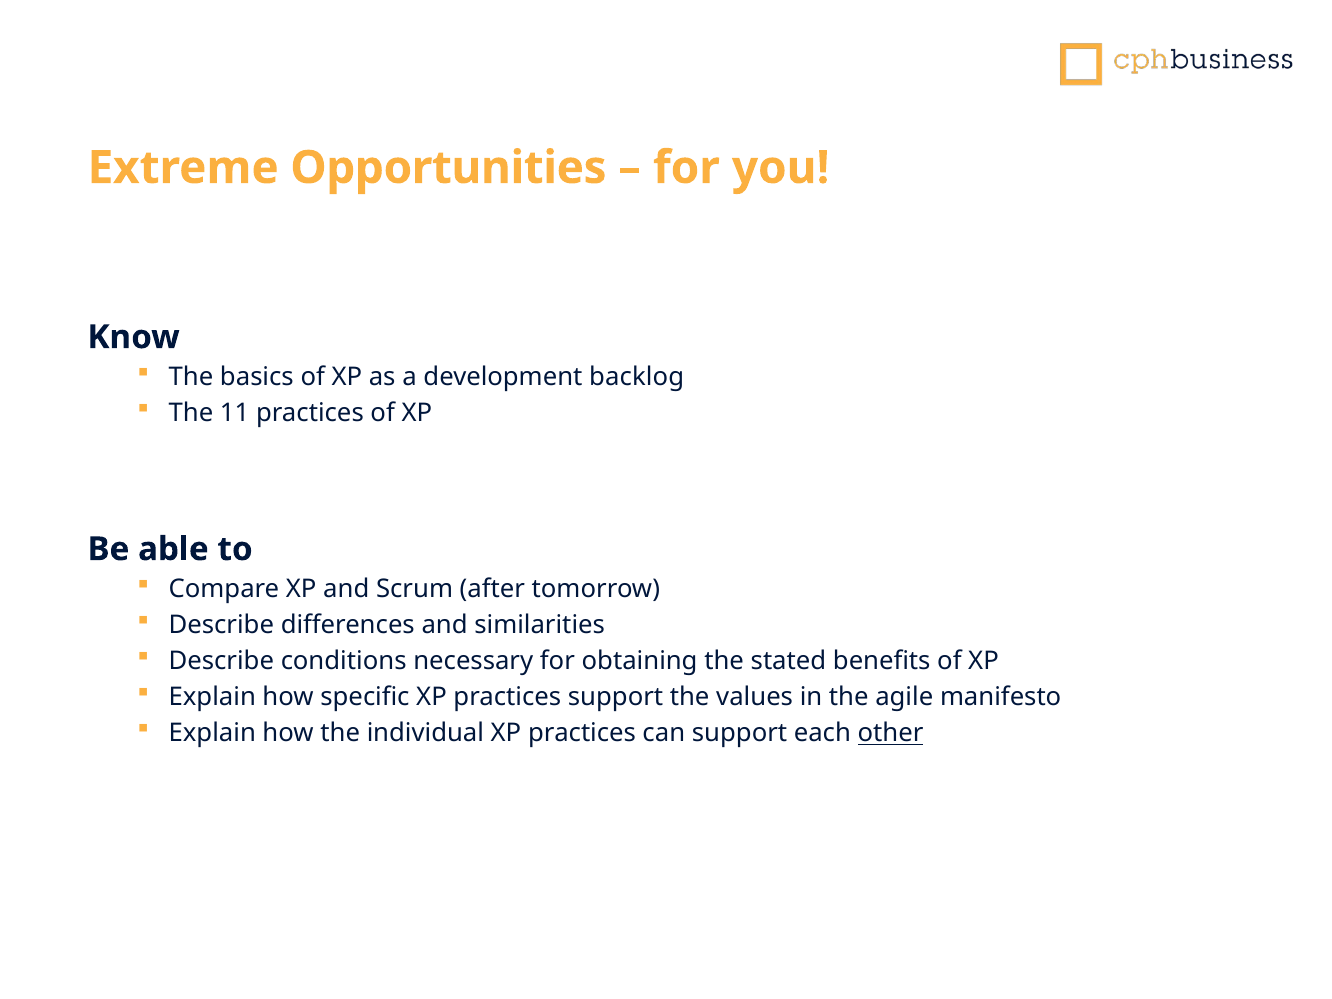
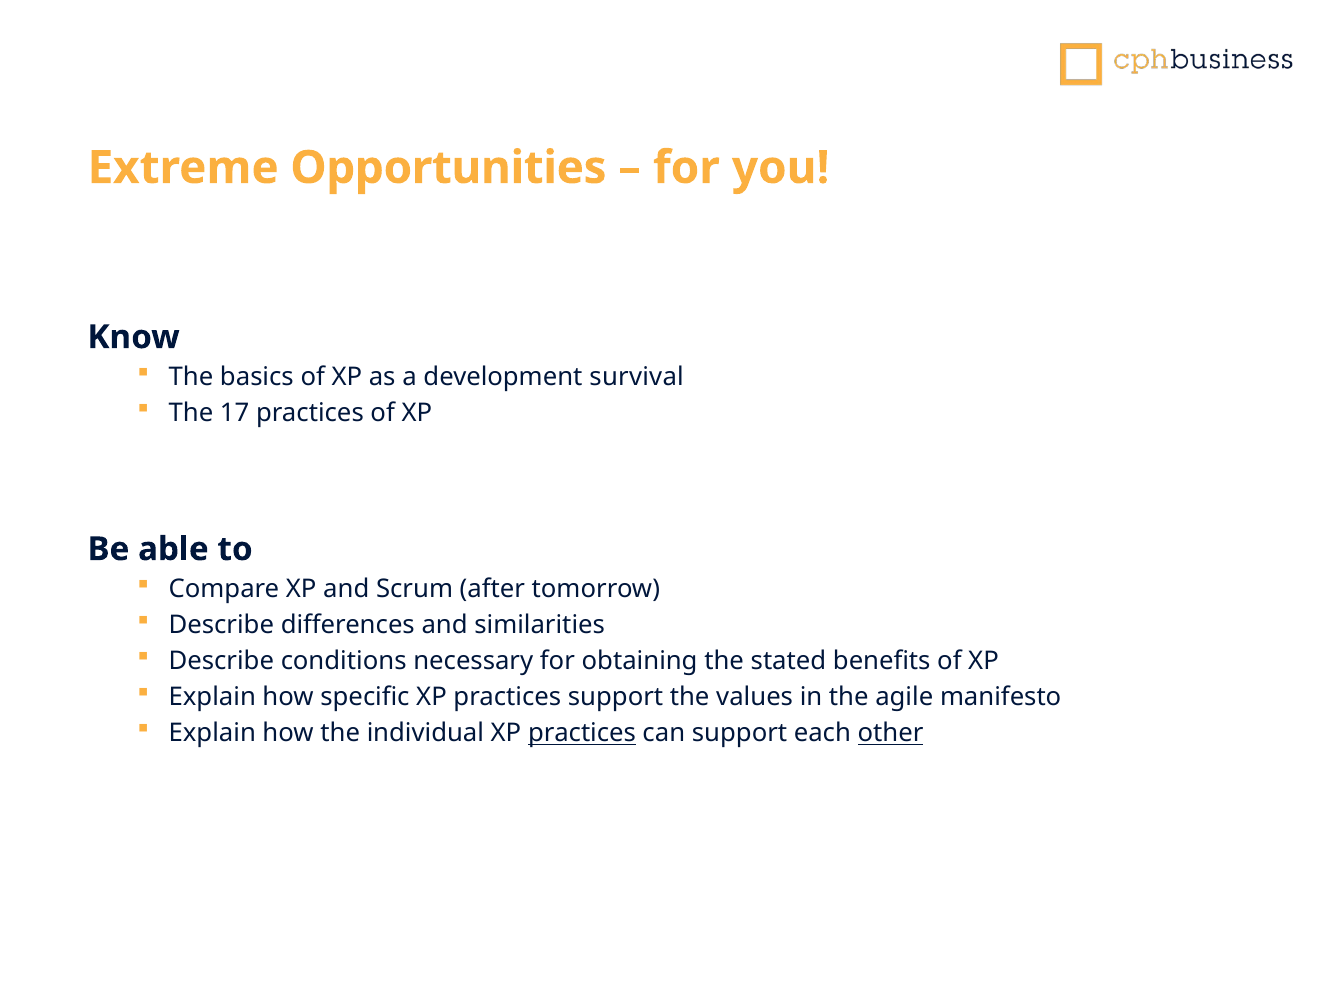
backlog: backlog -> survival (637, 377)
11: 11 -> 17 (235, 413)
practices underline: none -> present (582, 733)
